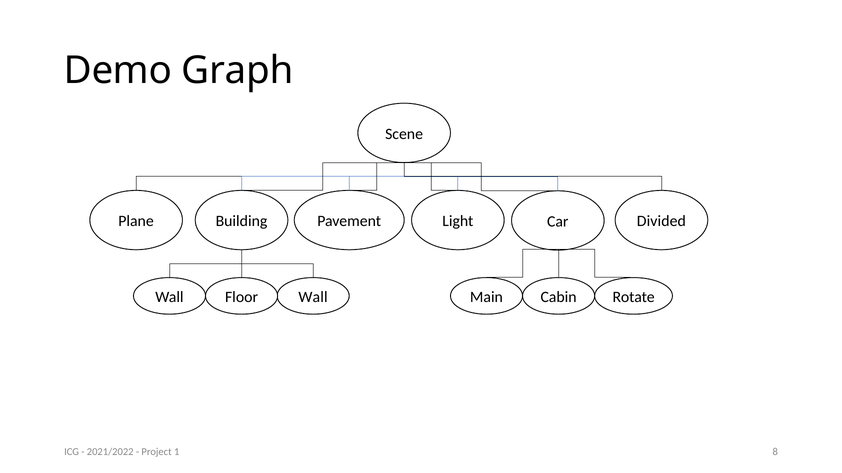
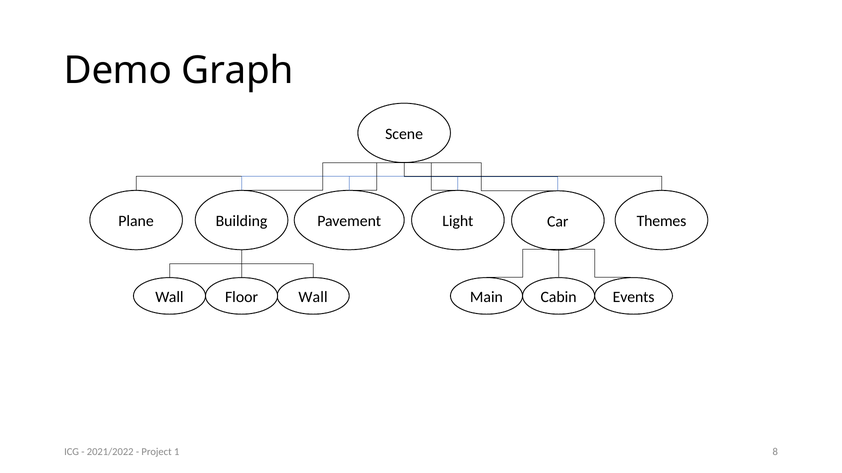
Divided: Divided -> Themes (661, 221)
Rotate: Rotate -> Events (634, 297)
